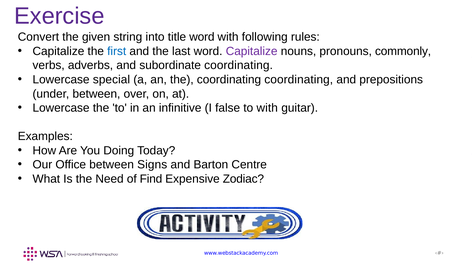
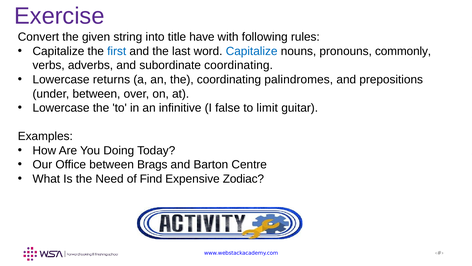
title word: word -> have (202, 37)
Capitalize colour: purple -> blue (252, 51)
special: special -> returns (111, 79)
coordinating coordinating: coordinating -> palindromes (299, 79)
to with: with -> limit (267, 108)
Signs: Signs -> Brags (152, 164)
